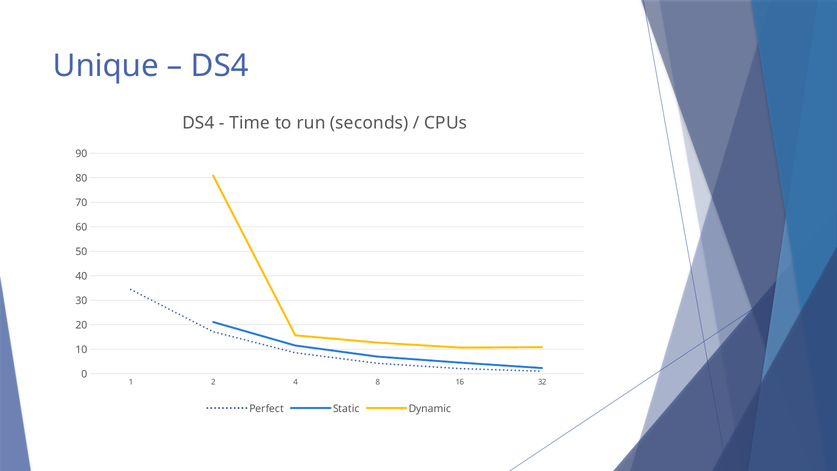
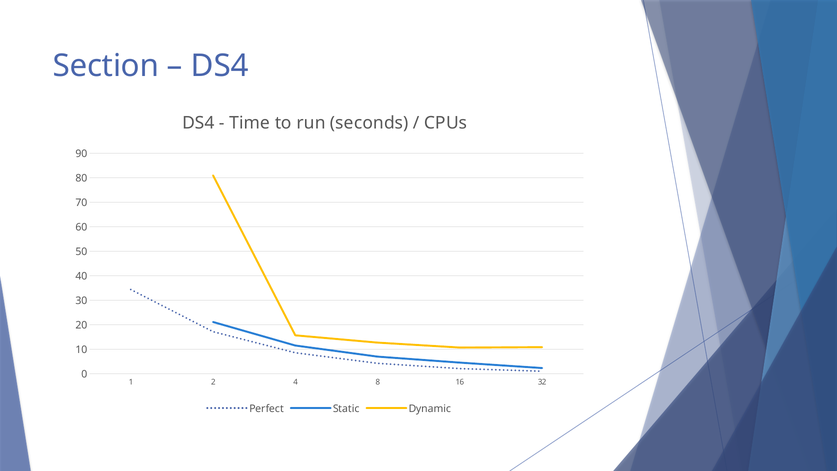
Unique: Unique -> Section (106, 66)
